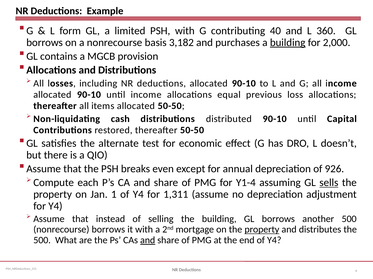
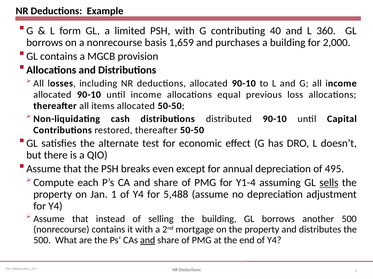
3,182: 3,182 -> 1,659 (181, 43)
building underline: present -> none (288, 43)
926: 926 -> 495 (334, 169)
1,311: 1,311 -> 5,488 (176, 195)
nonrecourse borrows: borrows -> contains (108, 230)
property underline: present -> none (262, 230)
